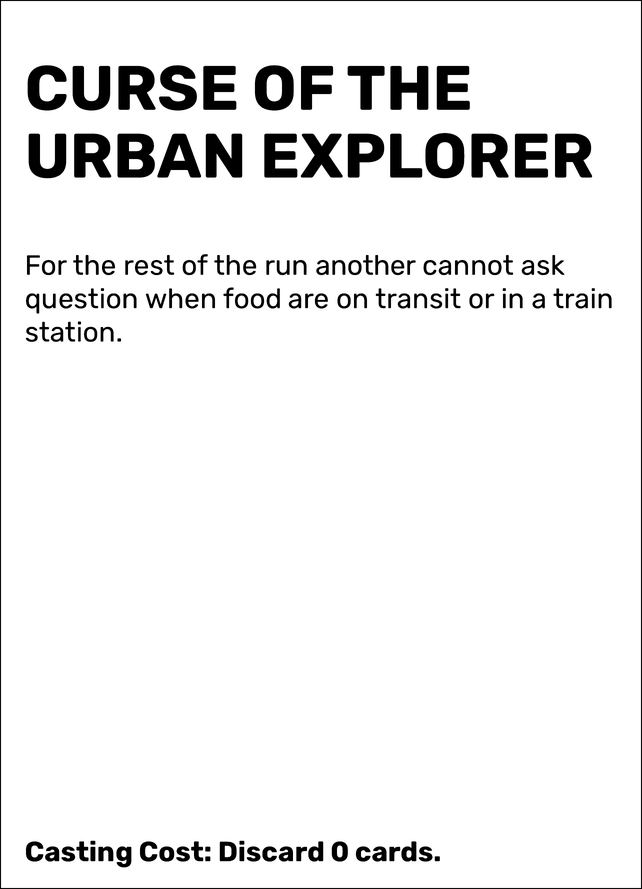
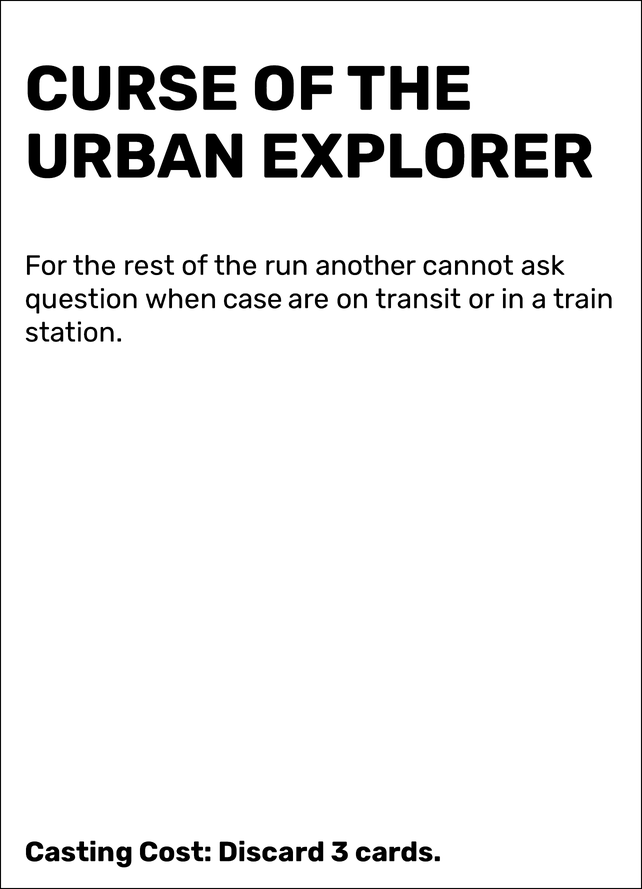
food: food -> case (253, 299)
0: 0 -> 3 (340, 852)
